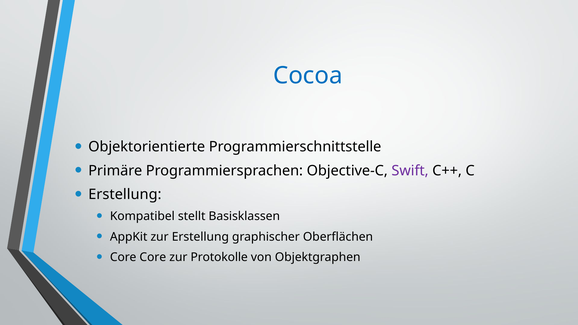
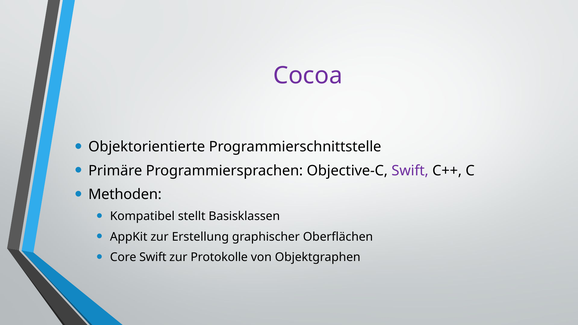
Cocoa colour: blue -> purple (308, 76)
Erstellung: Erstellung -> Methoden (125, 195)
Core Core: Core -> Swift (153, 257)
